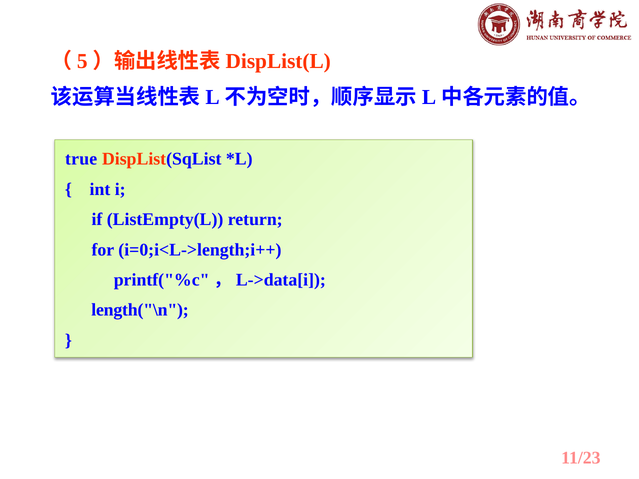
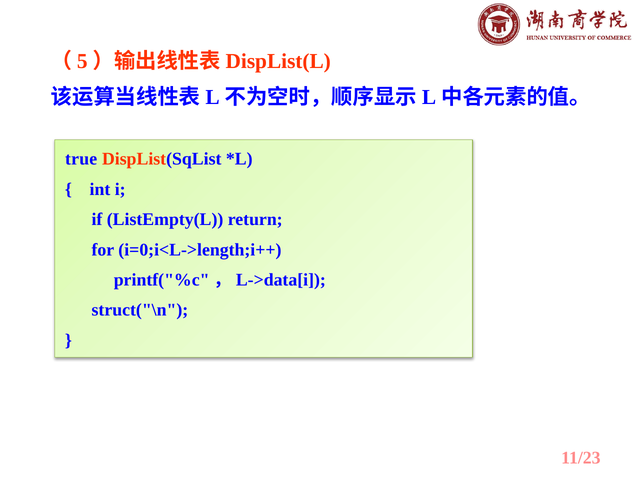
length("\n: length("\n -> struct("\n (140, 310)
